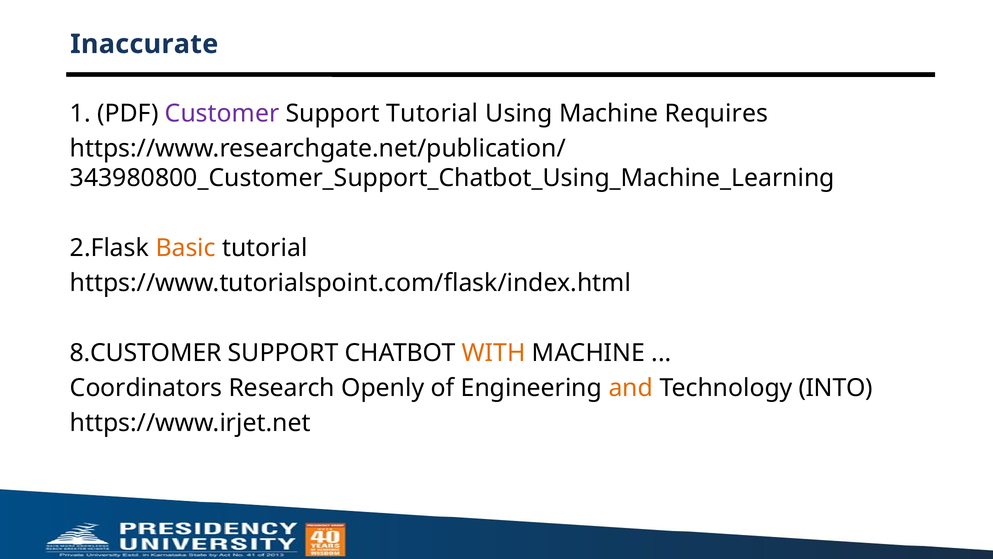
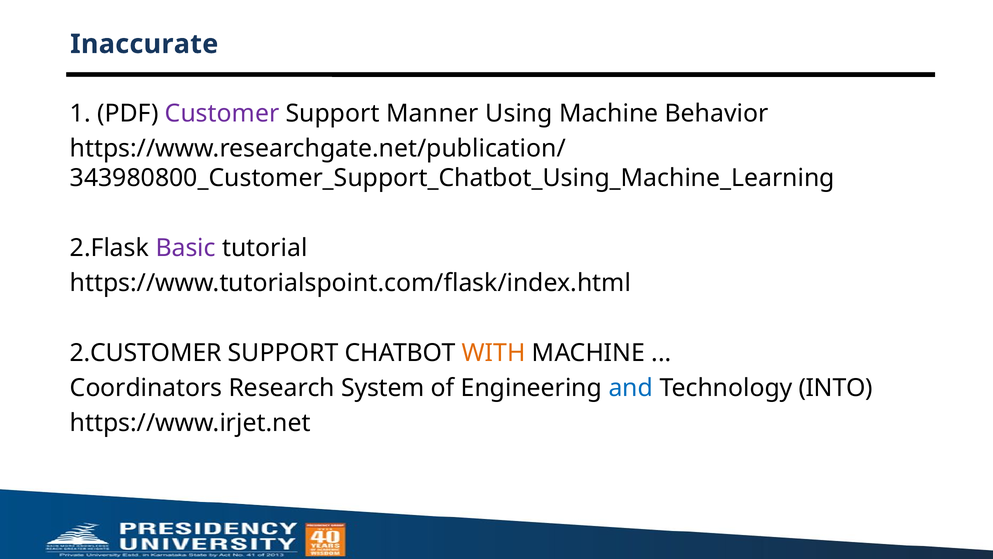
Support Tutorial: Tutorial -> Manner (432, 113)
Requires: Requires -> Behavior (717, 113)
Basic colour: orange -> purple (186, 248)
8.CUSTOMER: 8.CUSTOMER -> 2.CUSTOMER (146, 353)
Openly: Openly -> System (383, 388)
and colour: orange -> blue (631, 388)
